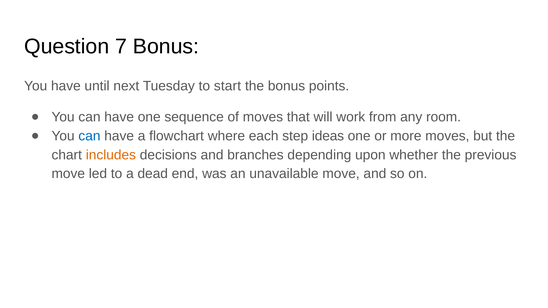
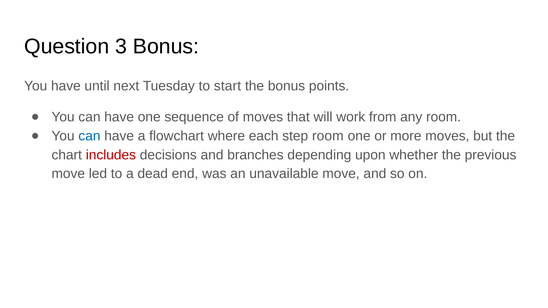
7: 7 -> 3 (121, 46)
step ideas: ideas -> room (328, 136)
includes colour: orange -> red (111, 155)
